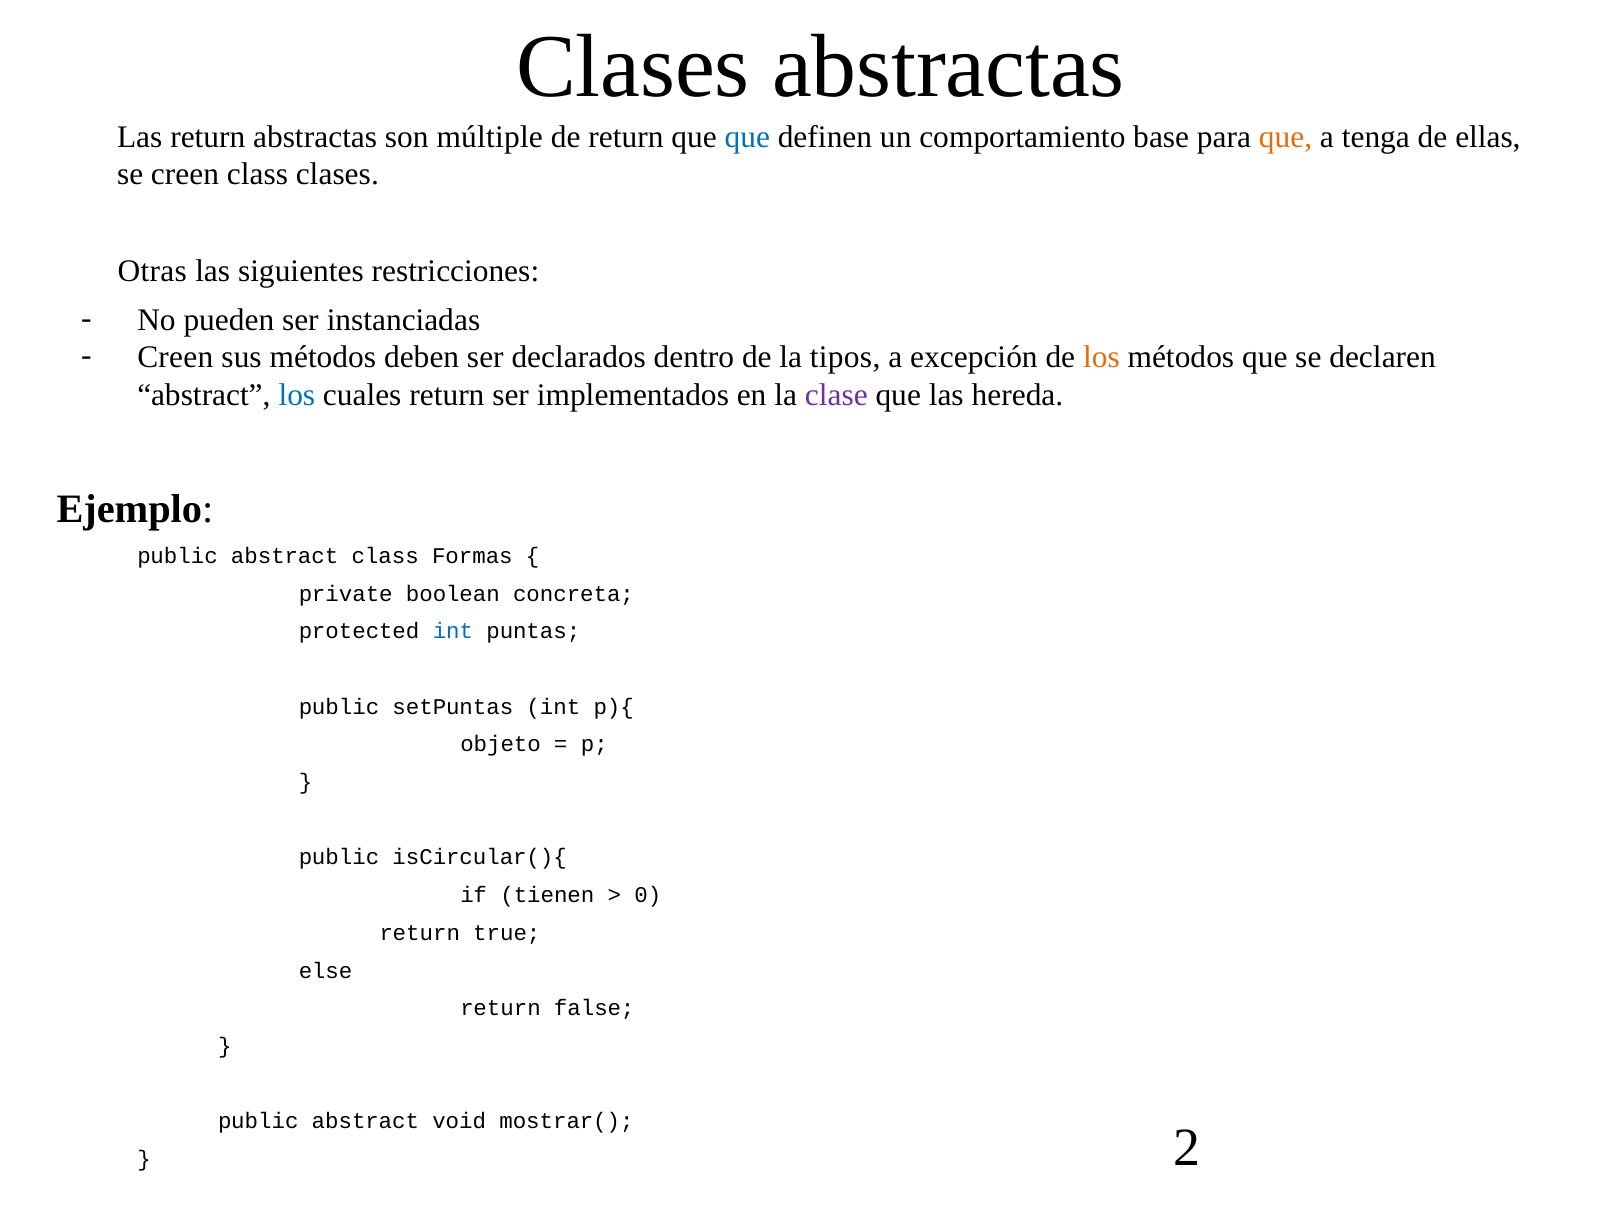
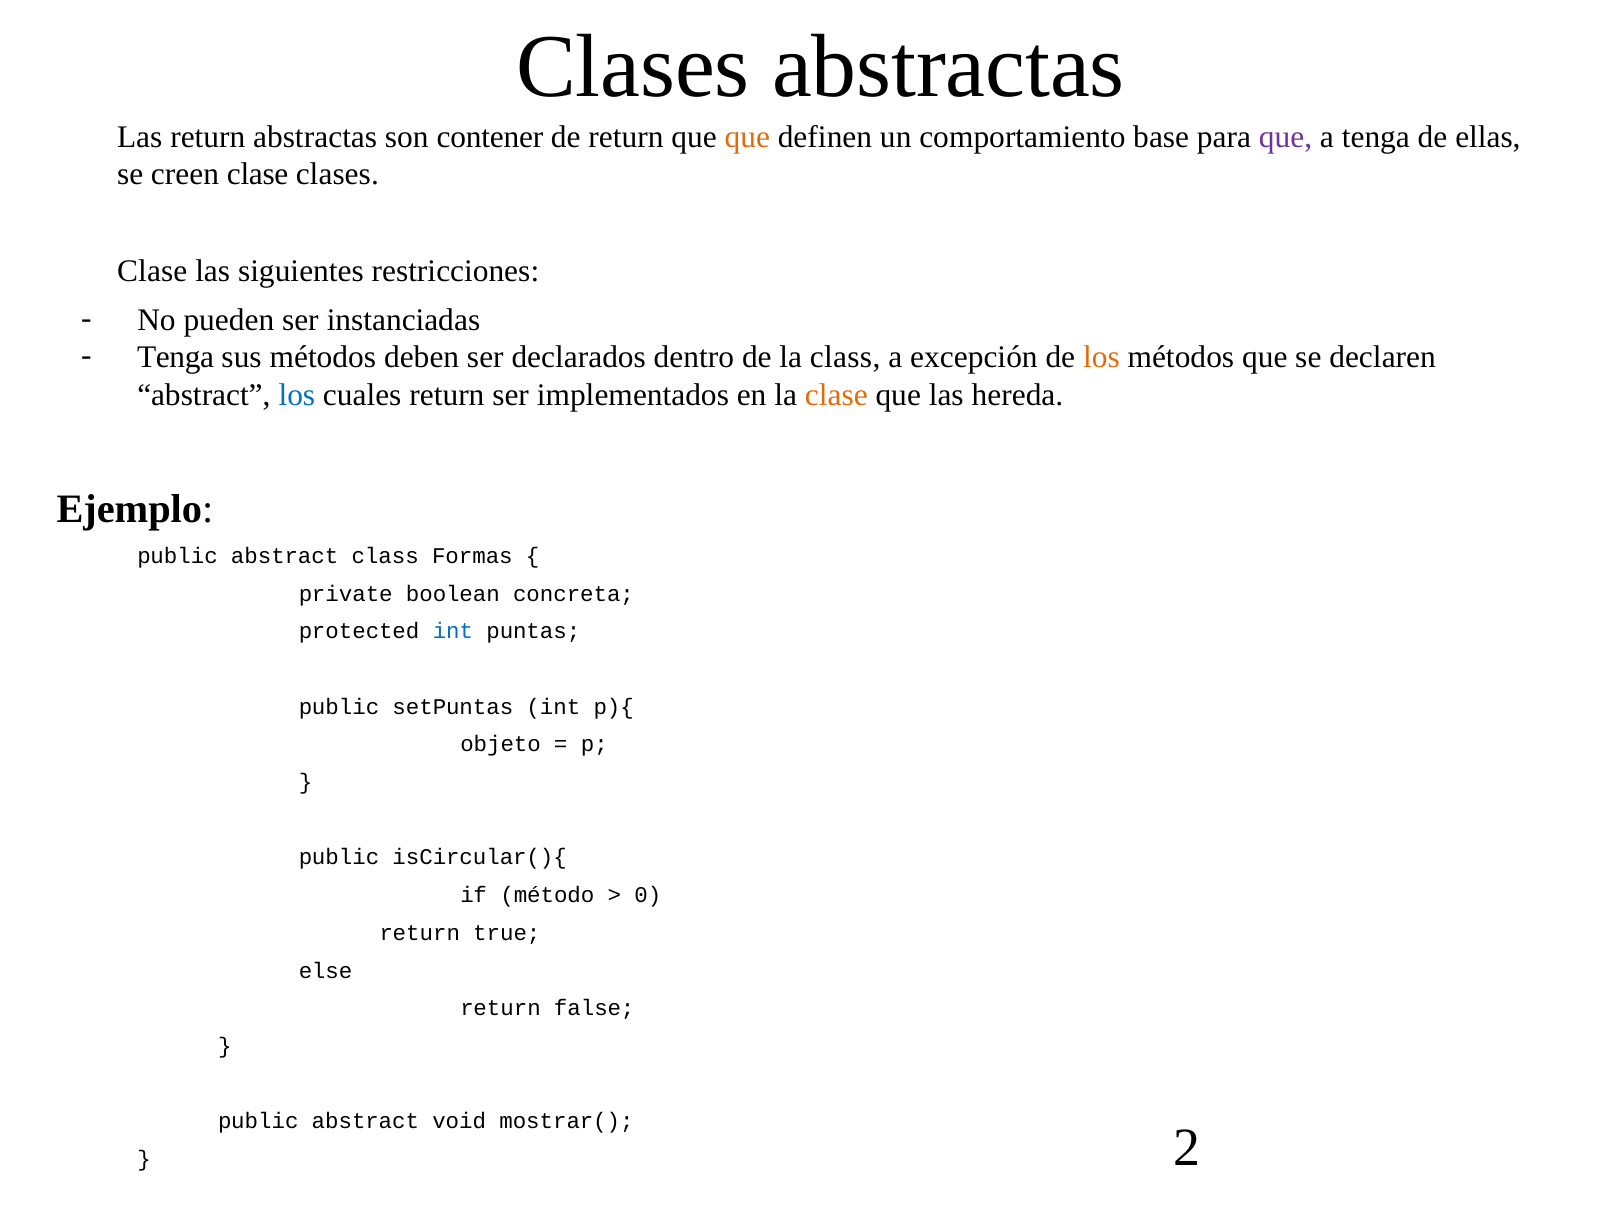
múltiple: múltiple -> contener (490, 137)
que colour: blue -> orange (747, 137)
que colour: orange -> purple (1285, 137)
creen class: class -> clase (258, 174)
Otras: Otras -> Clase (152, 271)
Creen: Creen -> Tenga (176, 358)
la tipos: tipos -> class (845, 358)
clase colour: purple -> orange (836, 395)
tienen: tienen -> método (547, 895)
